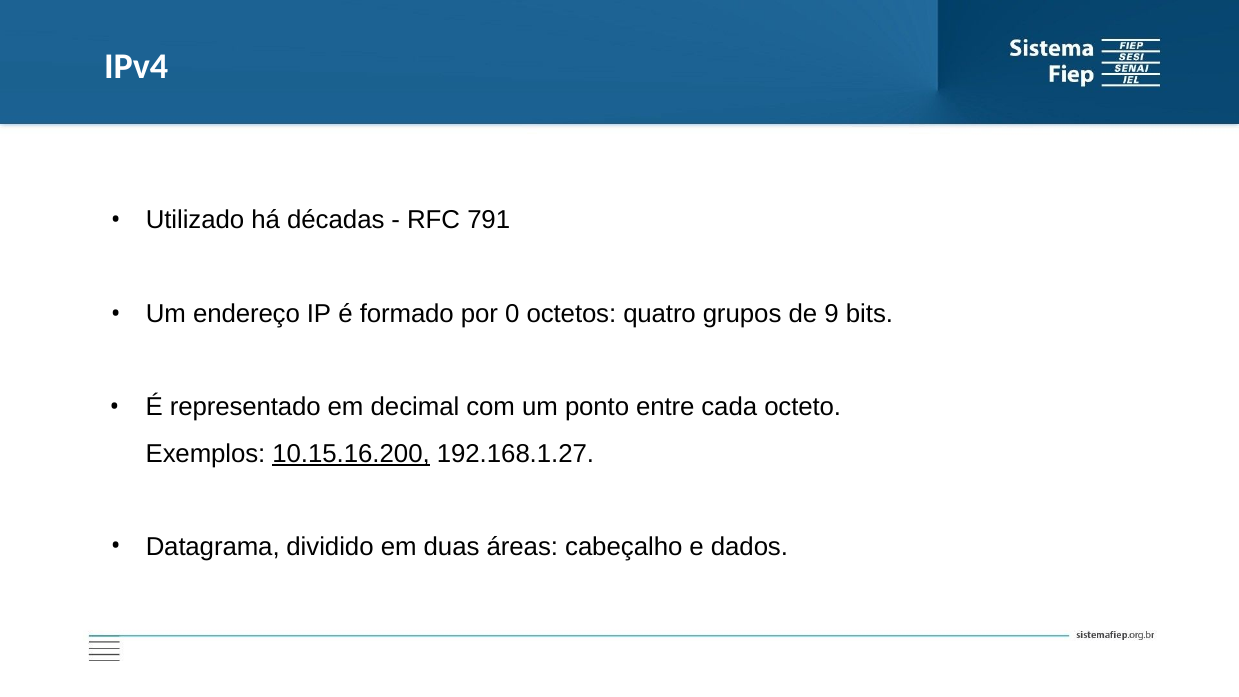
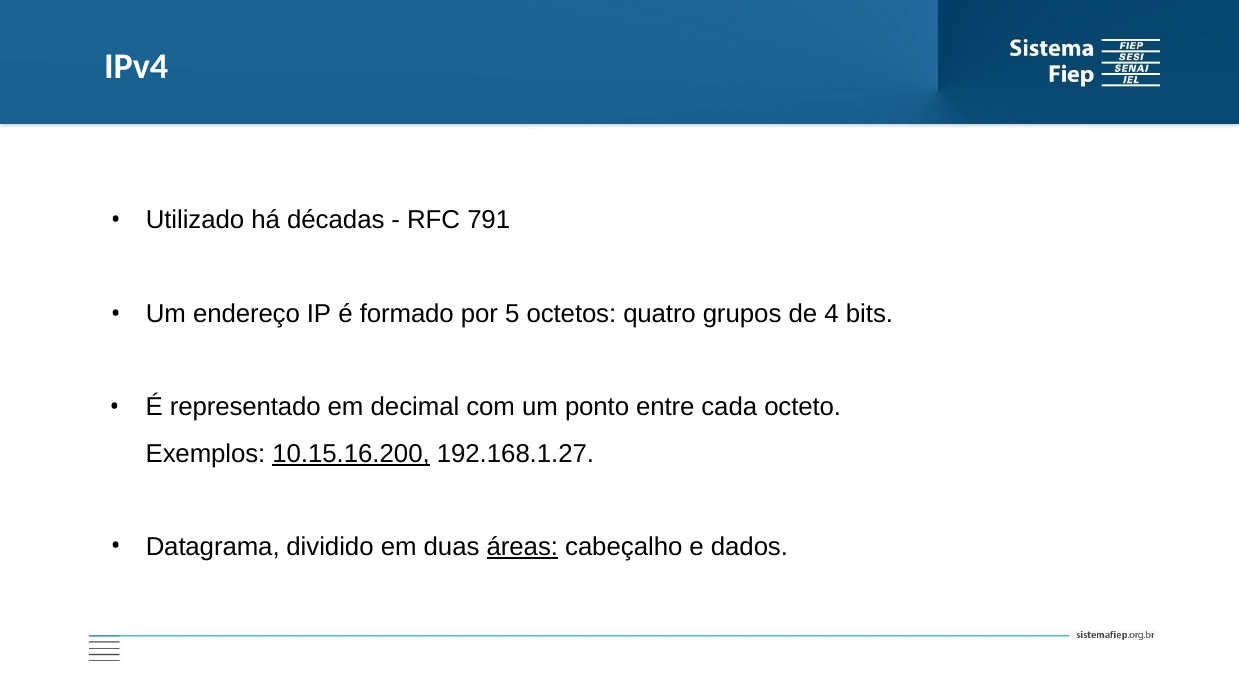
0: 0 -> 5 (512, 314)
9: 9 -> 4 (831, 314)
áreas underline: none -> present (522, 547)
